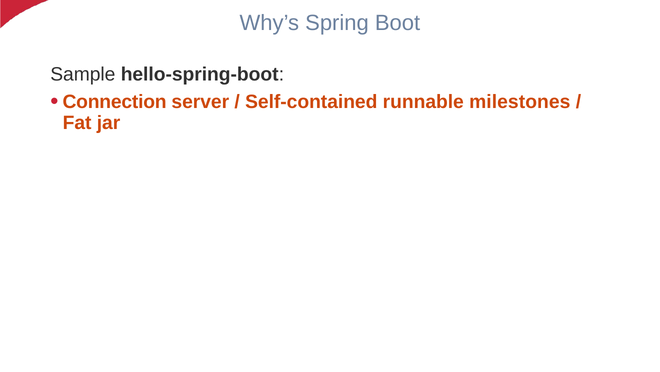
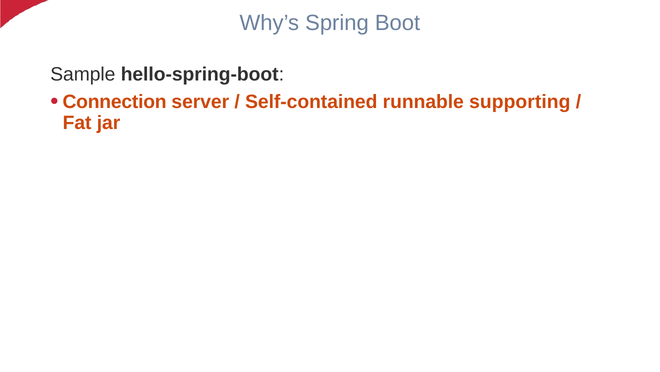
milestones: milestones -> supporting (520, 102)
